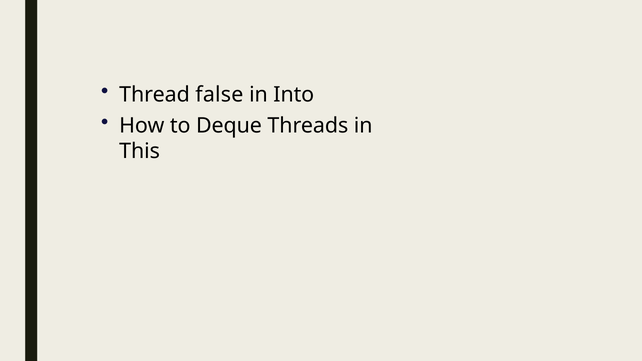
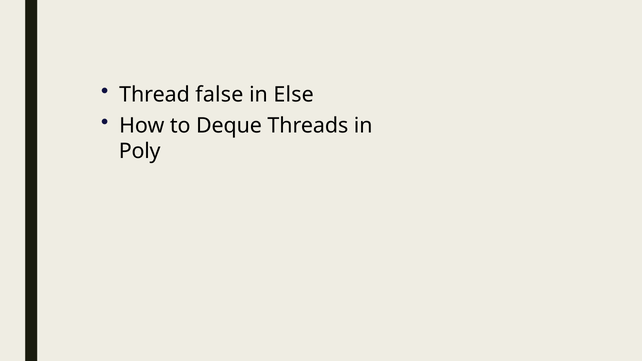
Into: Into -> Else (294, 95)
This: This -> Poly (140, 151)
